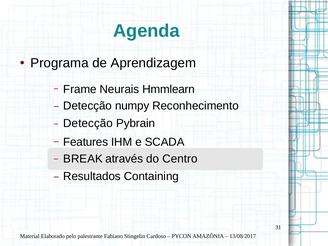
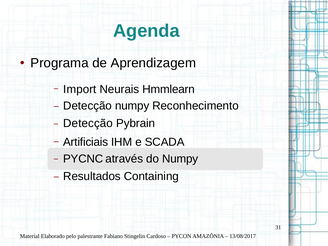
Frame: Frame -> Import (80, 89)
Features: Features -> Artificiais (86, 142)
BREAK: BREAK -> PYCNC (83, 159)
do Centro: Centro -> Numpy (180, 159)
